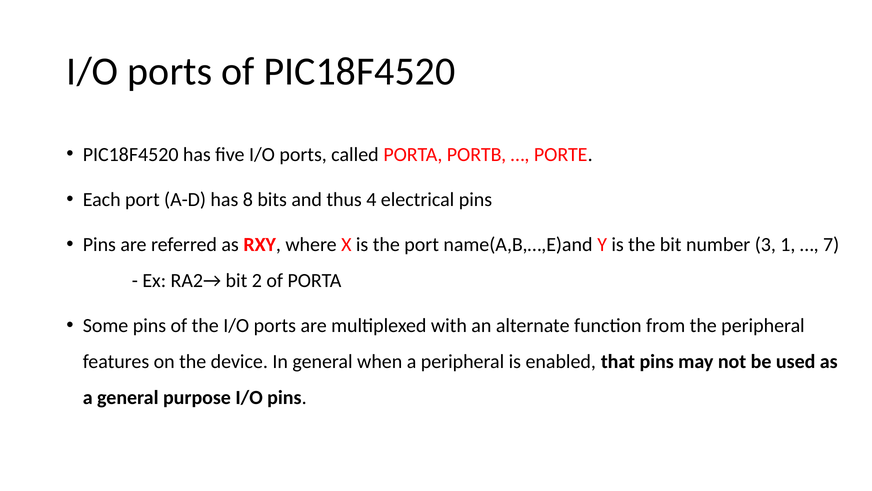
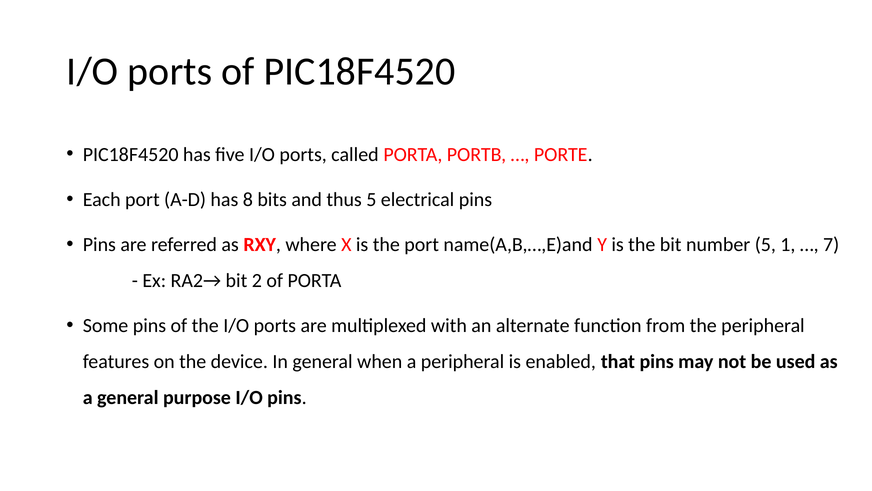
thus 4: 4 -> 5 (371, 199)
number 3: 3 -> 5 (765, 244)
